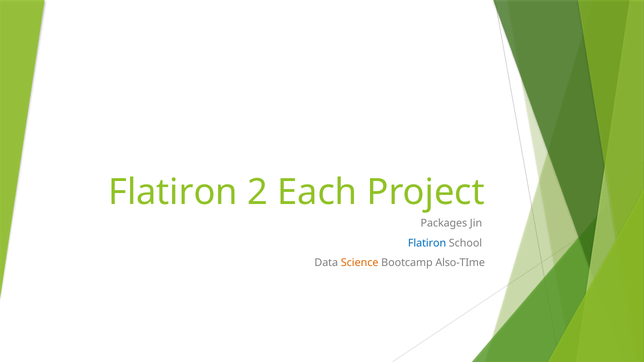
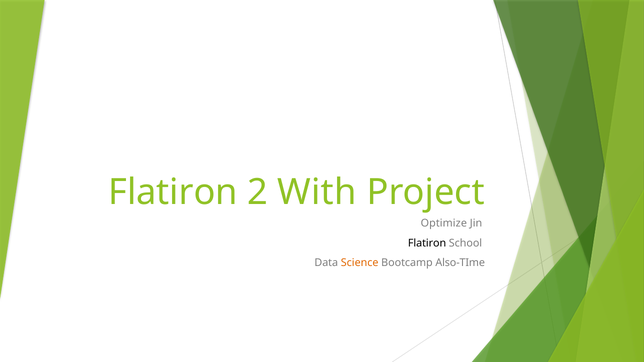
Each: Each -> With (317, 192)
Packages: Packages -> Optimize (444, 224)
Flatiron colour: blue -> black (427, 243)
